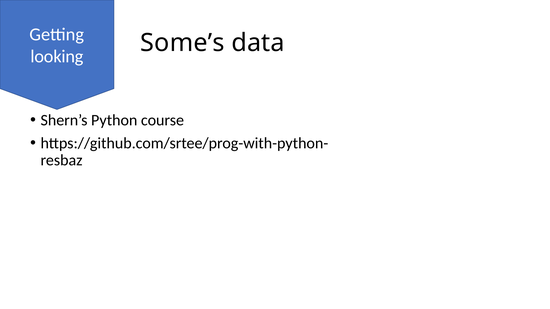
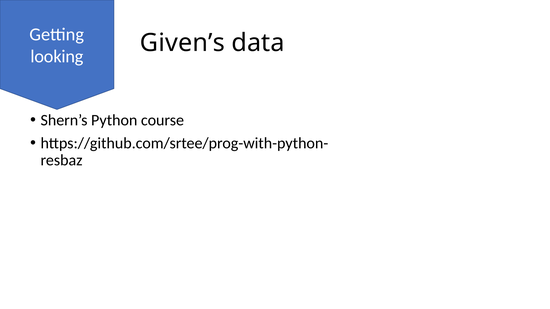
Some’s: Some’s -> Given’s (182, 43)
